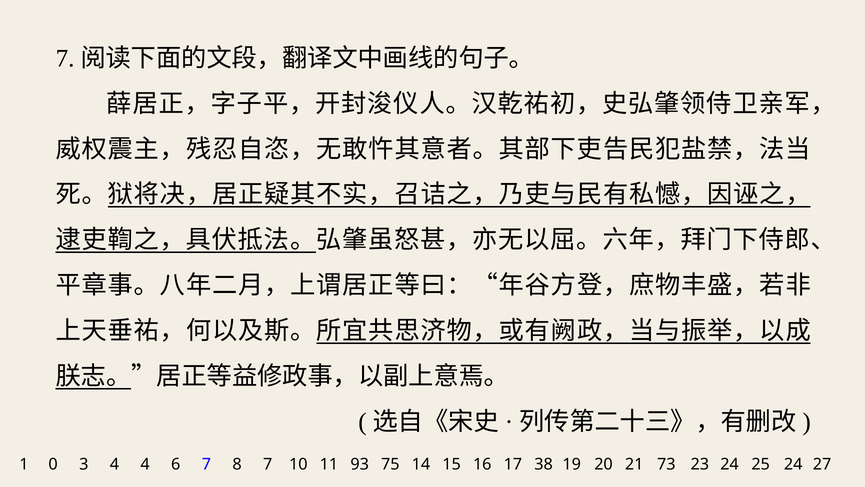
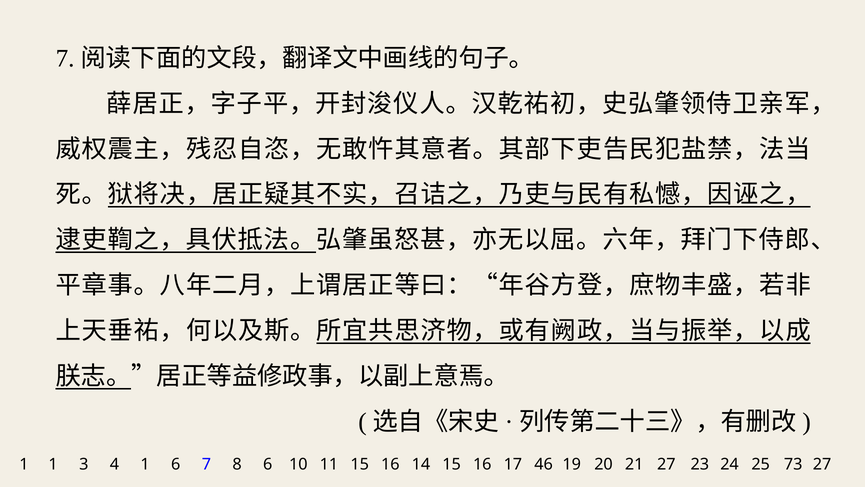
1 0: 0 -> 1 (53, 464)
4 4: 4 -> 1 (145, 464)
8 7: 7 -> 6 (268, 464)
11 93: 93 -> 15 (360, 464)
10 75: 75 -> 16 (390, 464)
38: 38 -> 46 (544, 464)
21 73: 73 -> 27 (666, 464)
23 24: 24 -> 73 (793, 464)
